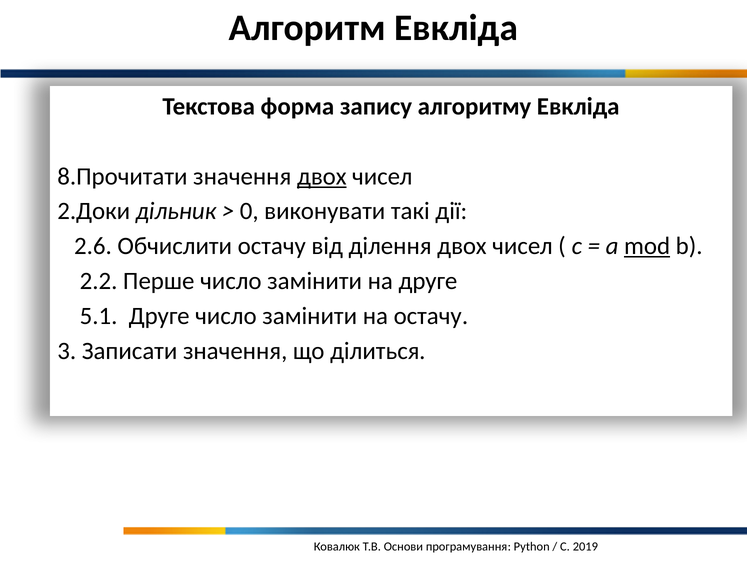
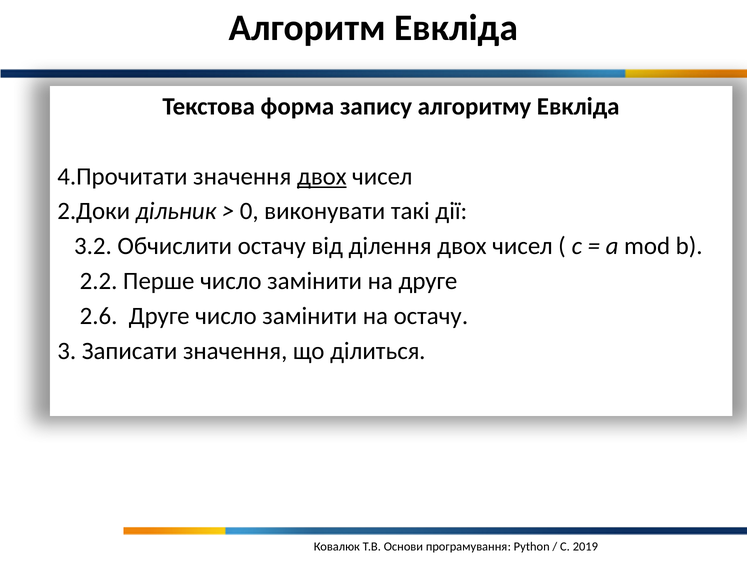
8.Прочитати: 8.Прочитати -> 4.Прочитати (122, 176)
2.6: 2.6 -> 3.2 (93, 246)
mod underline: present -> none (647, 246)
5.1: 5.1 -> 2.6 (99, 315)
